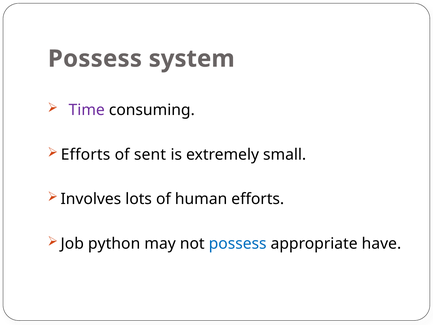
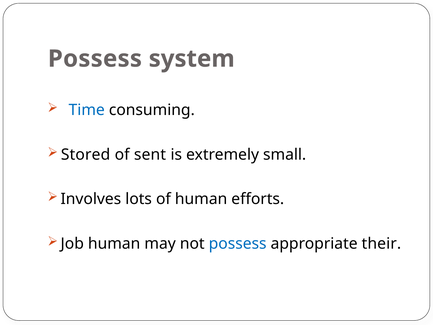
Time colour: purple -> blue (87, 110)
Efforts: Efforts -> Stored (86, 155)
Job python: python -> human (114, 244)
have: have -> their (381, 244)
